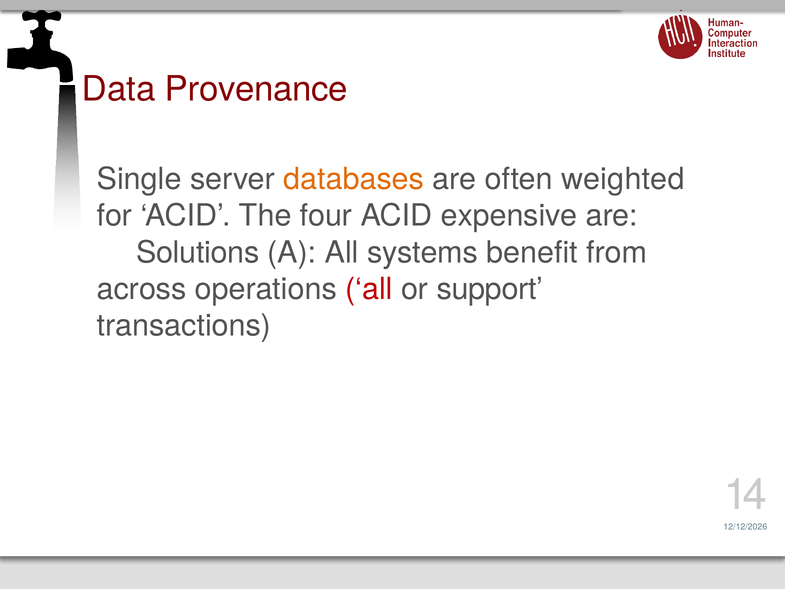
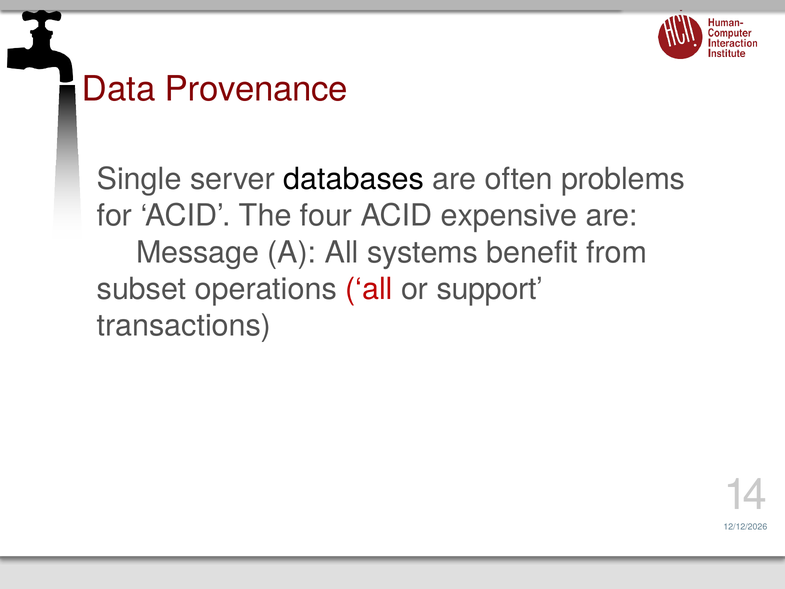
databases colour: orange -> black (354, 179)
weighted: weighted -> problems (623, 179)
Solutions: Solutions -> Message (198, 252)
across: across -> subset (142, 289)
